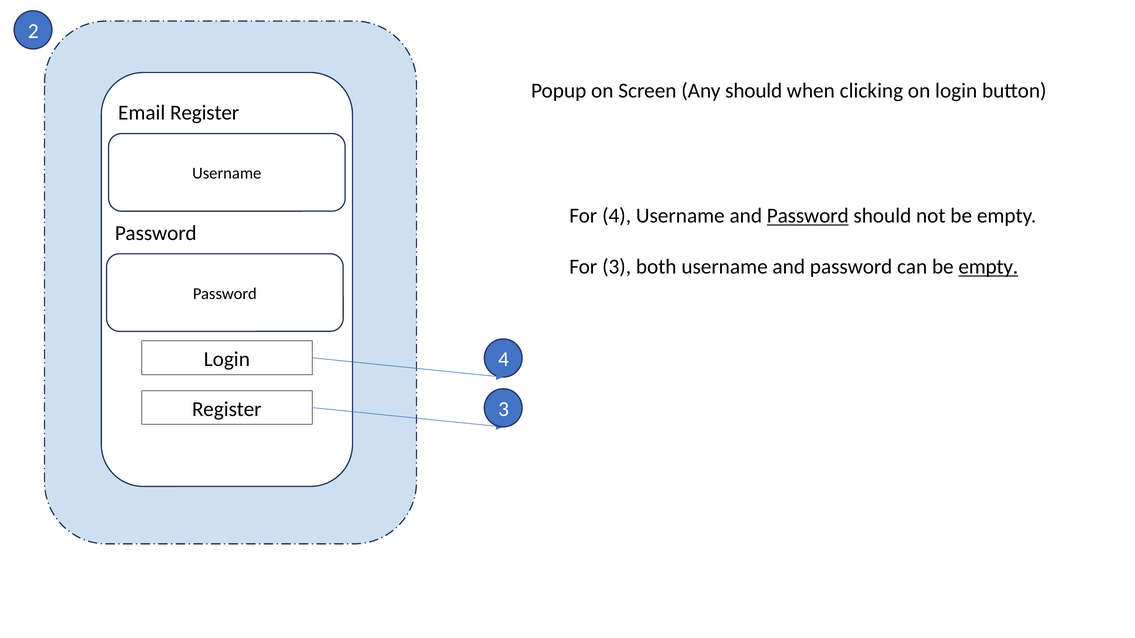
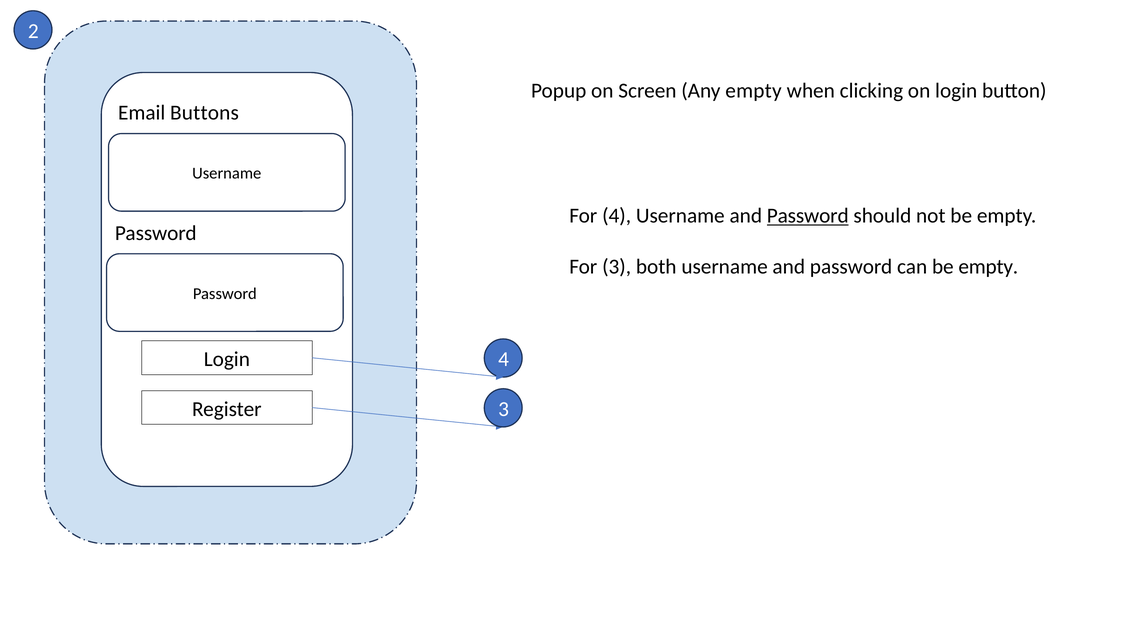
Any should: should -> empty (754, 91)
Email Register: Register -> Buttons (204, 113)
empty underline: present -> none (988, 267)
